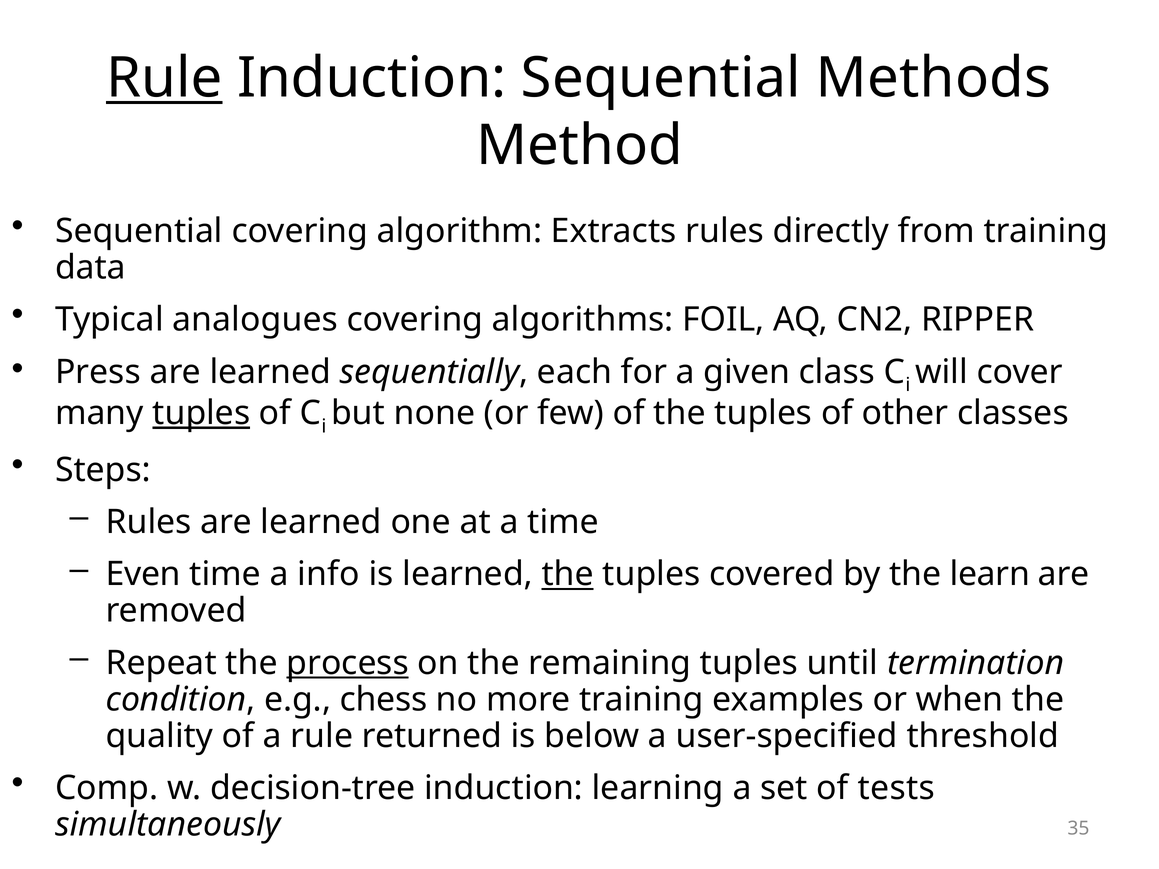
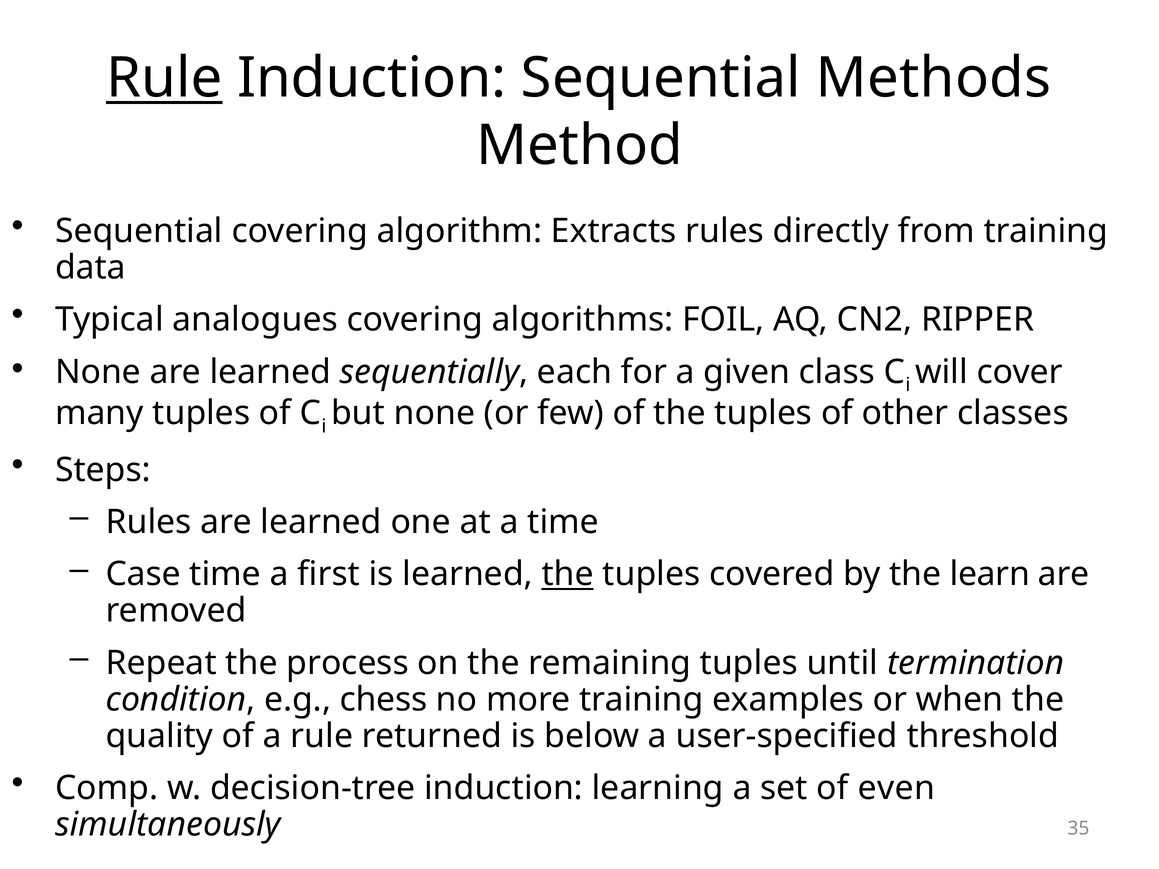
Press: Press -> None (98, 372)
tuples underline: present -> none (201, 413)
Even: Even -> Case (143, 575)
info: info -> first (329, 575)
process underline: present -> none (348, 663)
tests: tests -> even (896, 788)
